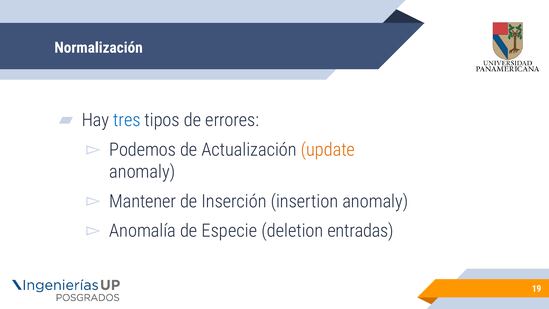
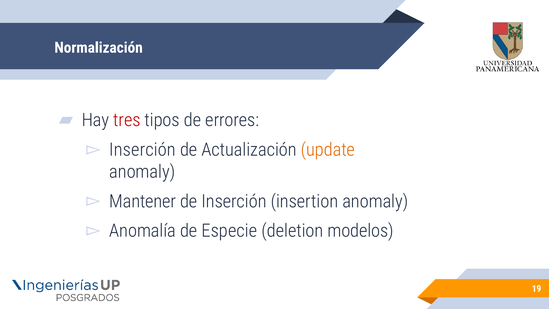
tres colour: blue -> red (127, 120)
Podemos: Podemos -> Inserción (143, 150)
entradas: entradas -> modelos (361, 231)
